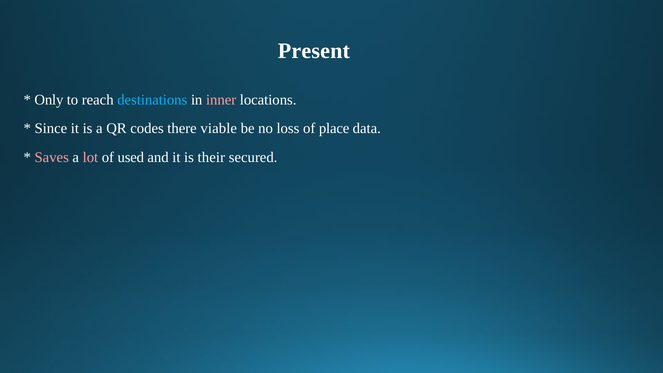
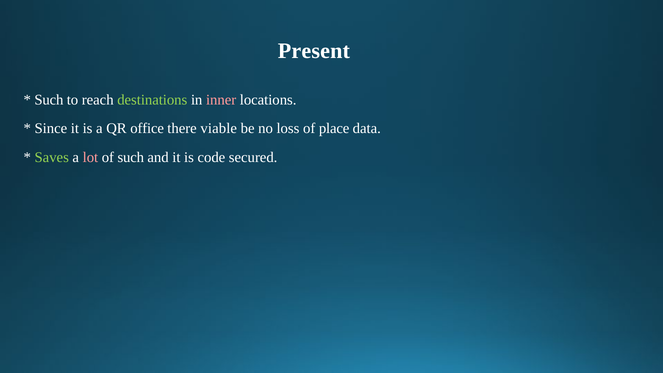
Only: Only -> Such (49, 100)
destinations colour: light blue -> light green (152, 100)
codes: codes -> office (147, 129)
Saves colour: pink -> light green (52, 157)
of used: used -> such (131, 157)
their: their -> code (211, 157)
